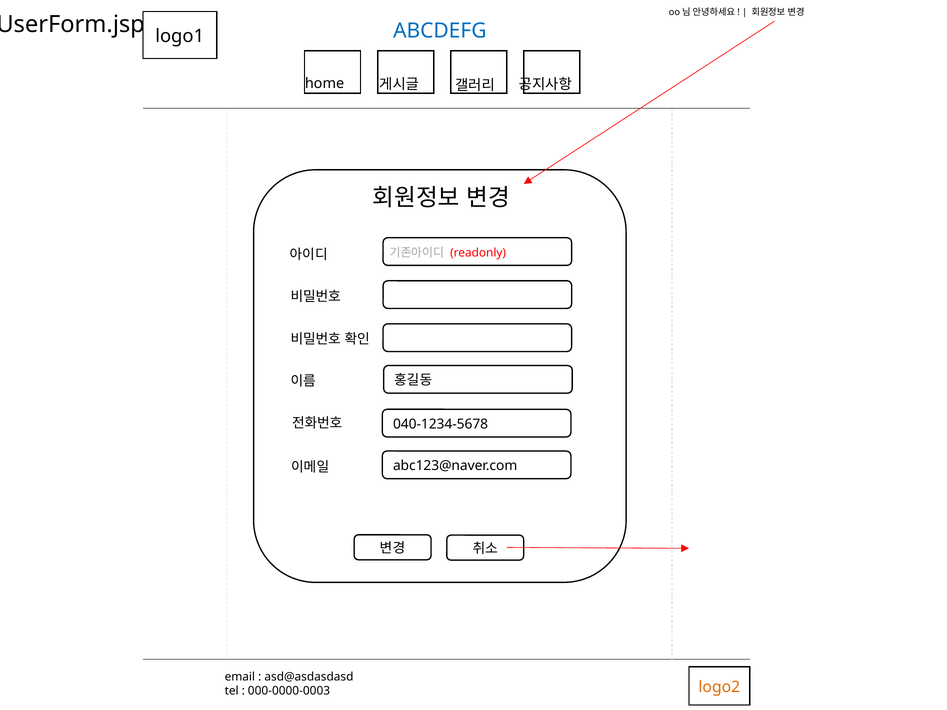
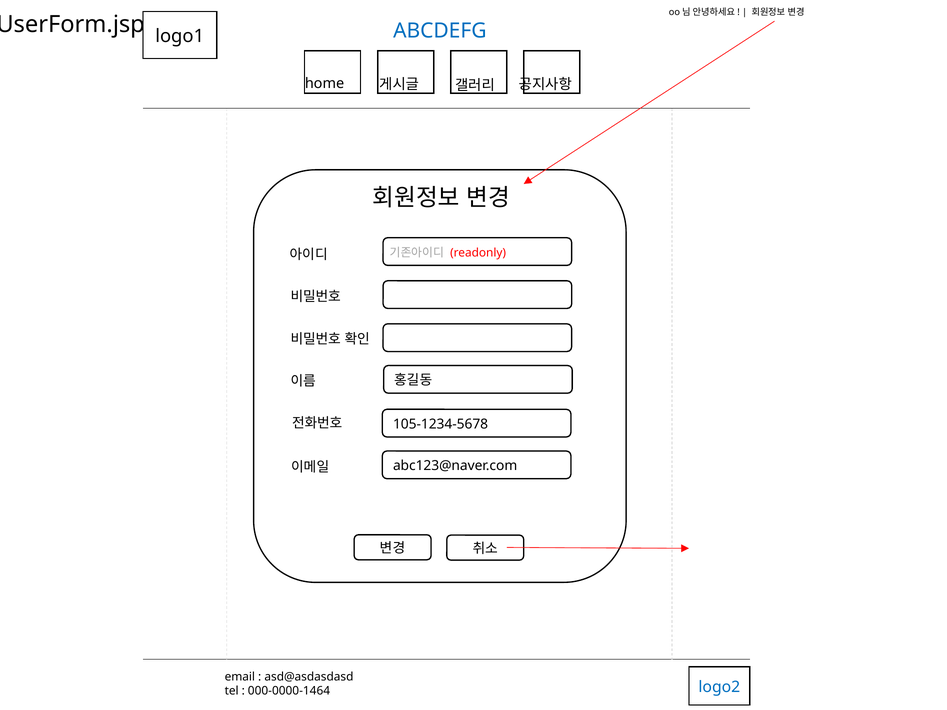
040-1234-5678: 040-1234-5678 -> 105-1234-5678 (441, 424)
logo2 colour: orange -> blue (719, 687)
000-0000-0003: 000-0000-0003 -> 000-0000-1464 (289, 691)
